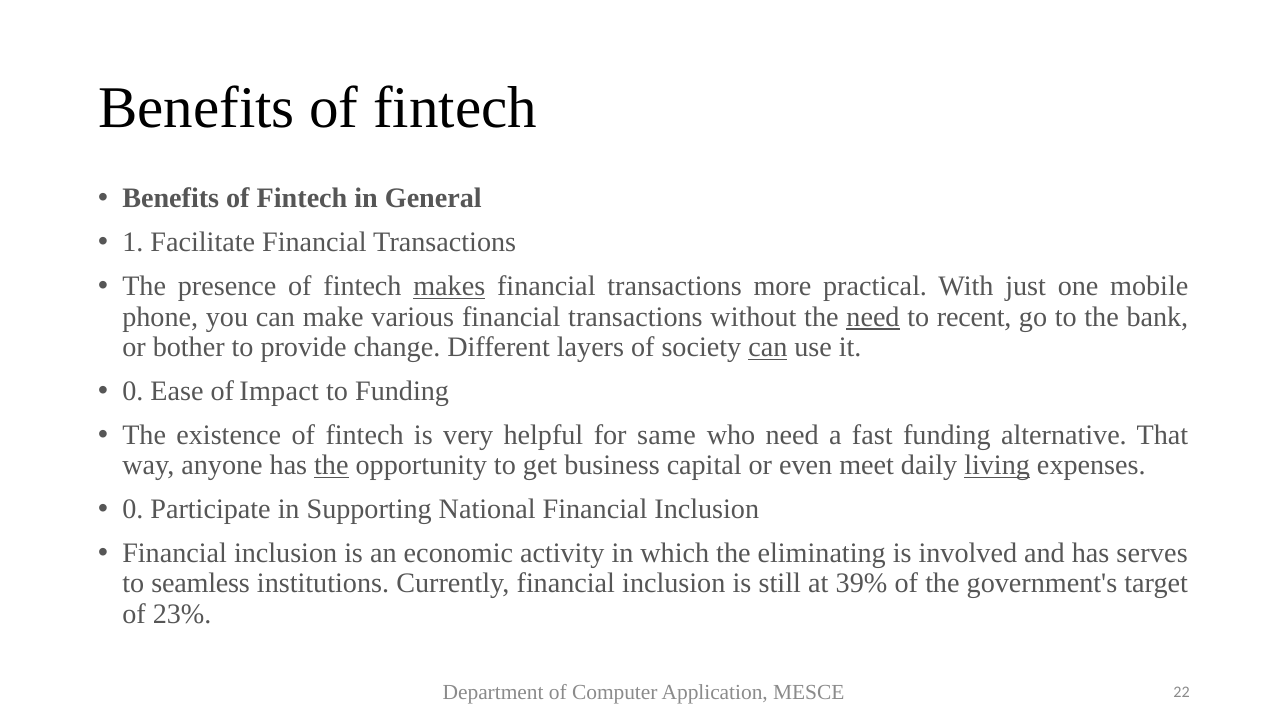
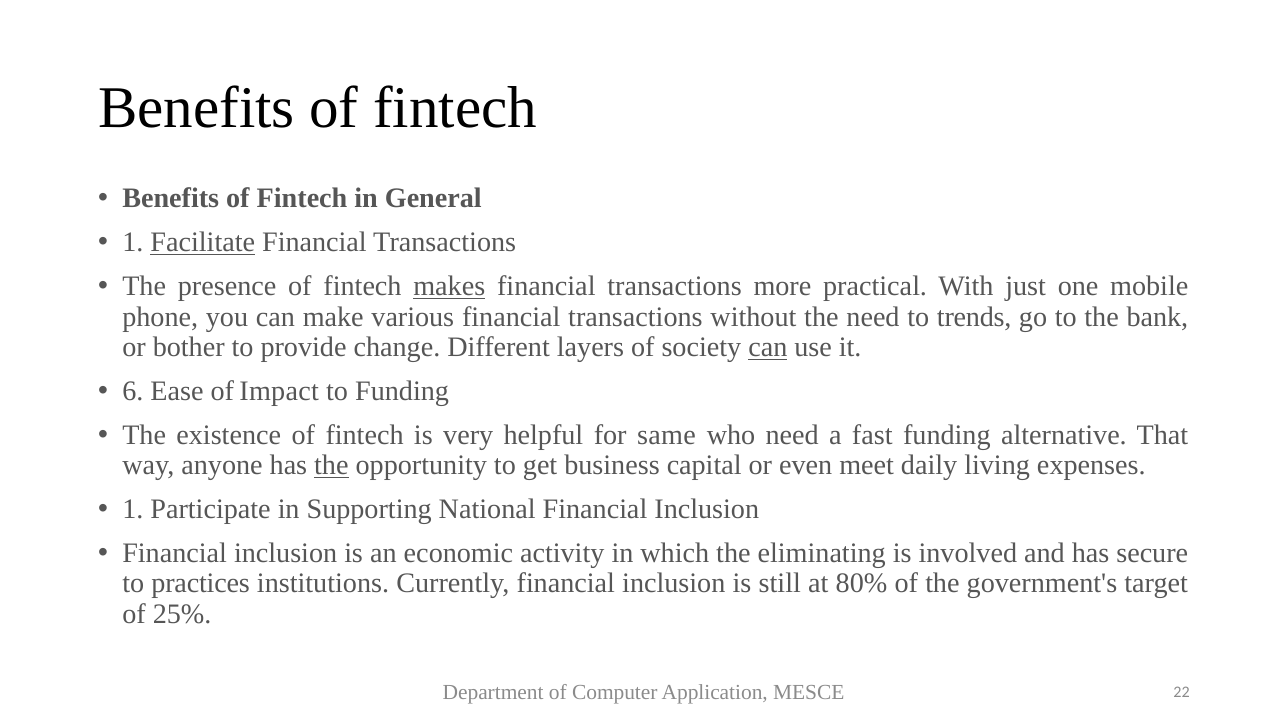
Facilitate underline: none -> present (203, 242)
need underline: present -> none (873, 317)
recent: recent -> trends (974, 317)
0: 0 -> 6 (133, 391)
living underline: present -> none (997, 465)
0: 0 -> 1 (133, 509)
serves: serves -> secure (1152, 553)
seamless: seamless -> practices (201, 583)
39%: 39% -> 80% (862, 583)
23%: 23% -> 25% (182, 614)
